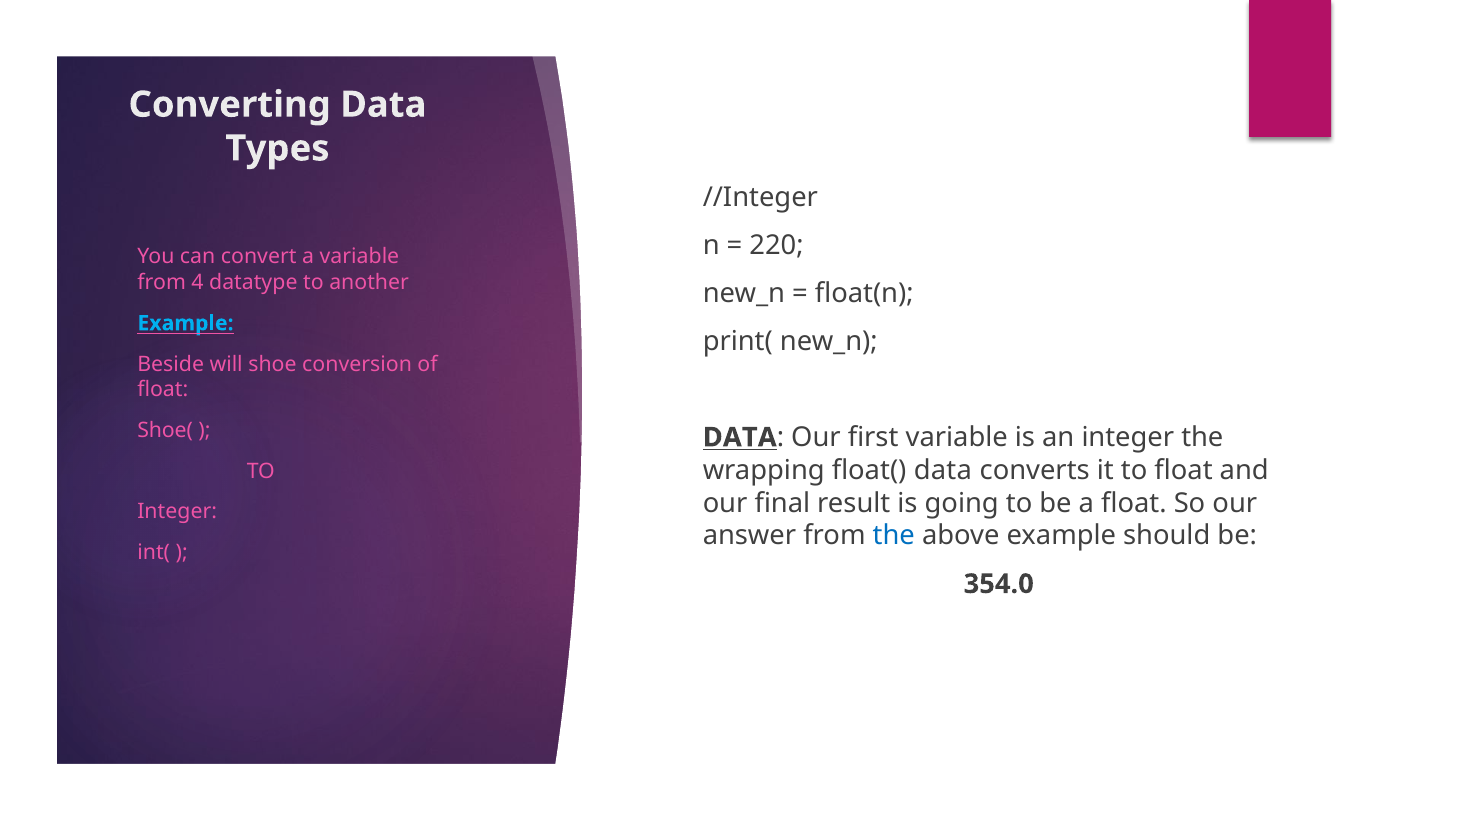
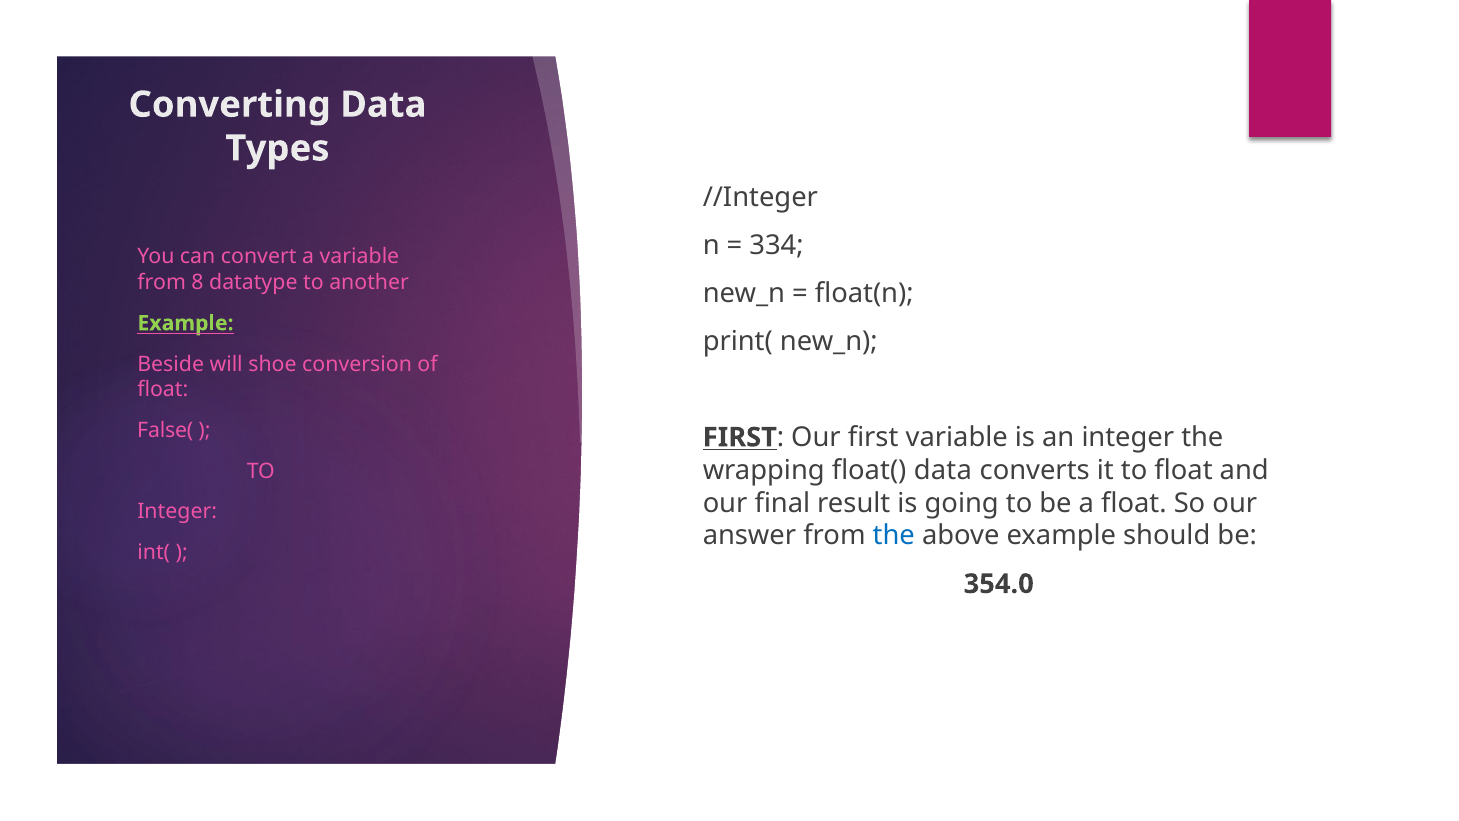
220: 220 -> 334 (776, 245)
4: 4 -> 8 (197, 282)
Example colour: light blue -> light green (185, 323)
Shoe(: Shoe( -> False( (165, 430)
DATA: DATA -> FIRST (740, 437)
